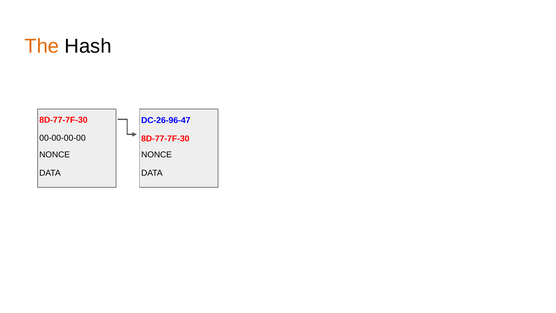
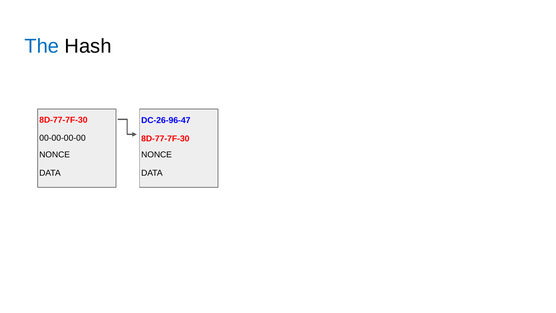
The colour: orange -> blue (42, 46)
